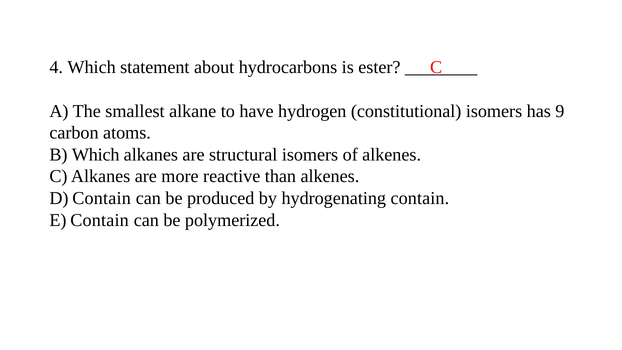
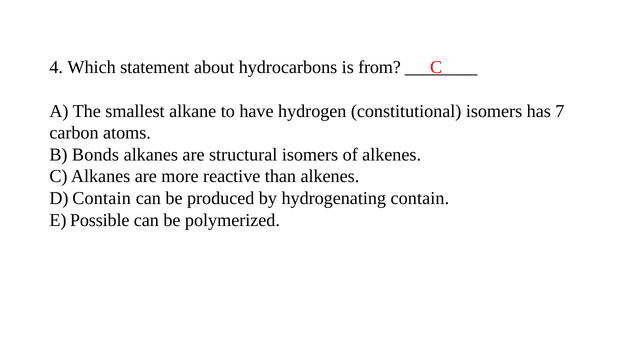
ester: ester -> from (380, 67)
9: 9 -> 7 (560, 111)
B Which: Which -> Bonds (96, 155)
E Contain: Contain -> Possible (100, 220)
